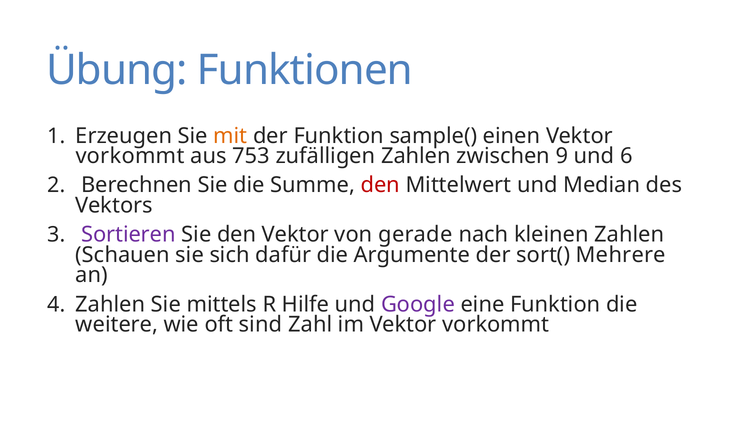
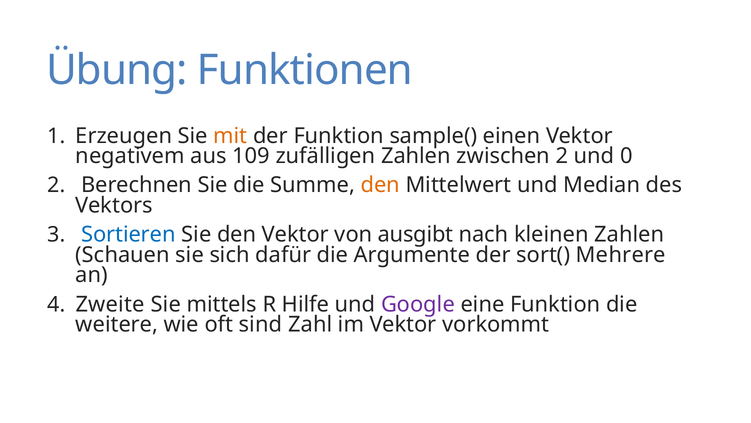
vorkommt: vorkommt -> negativem (130, 156)
753: 753 -> 109 (251, 156)
zwischen 9: 9 -> 2 (562, 156)
6: 6 -> 0 (626, 156)
den colour: red -> orange (380, 185)
Sortieren colour: purple -> blue (128, 234)
gerade: gerade -> ausgibt (416, 234)
Zahlen: Zahlen -> Zweite (110, 304)
